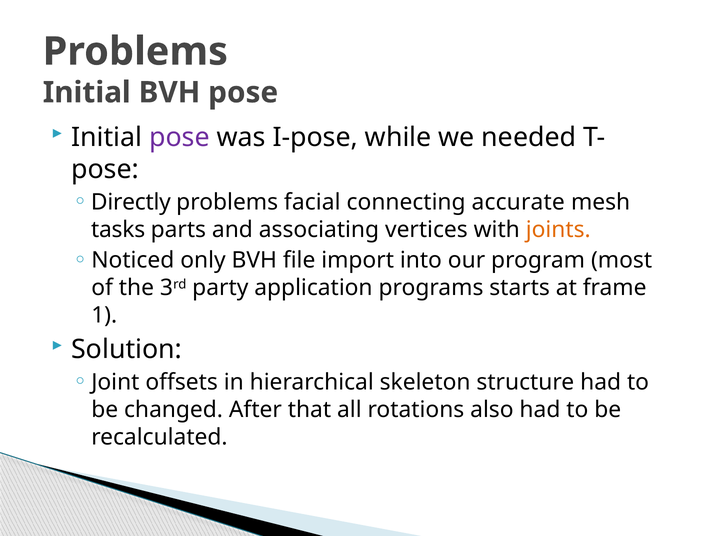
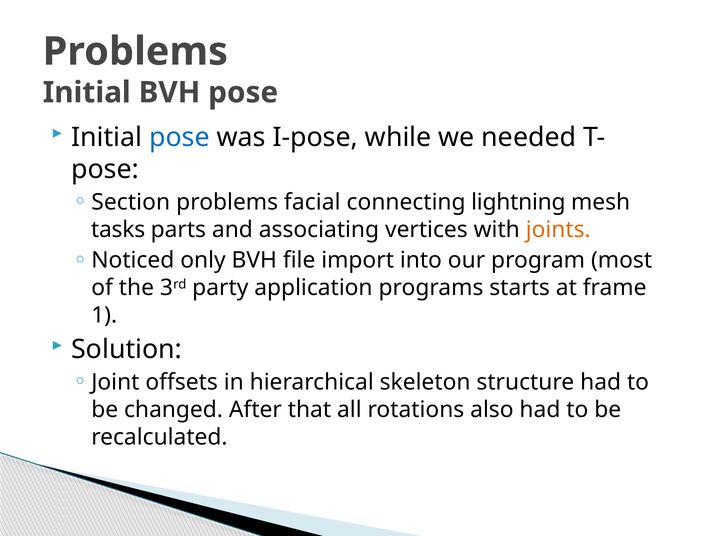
pose colour: purple -> blue (180, 137)
Directly: Directly -> Section (131, 202)
accurate: accurate -> lightning (518, 202)
